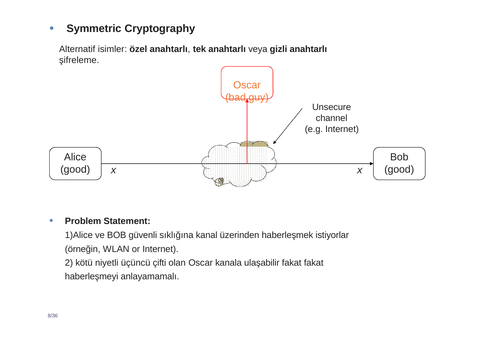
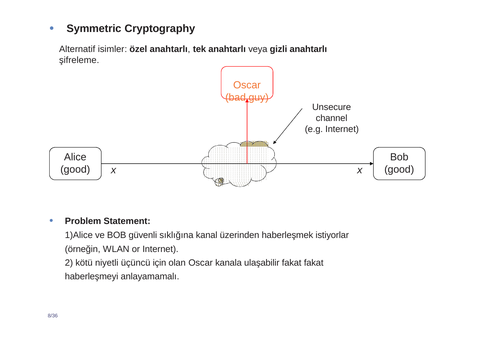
çifti: çifti -> için (159, 263)
